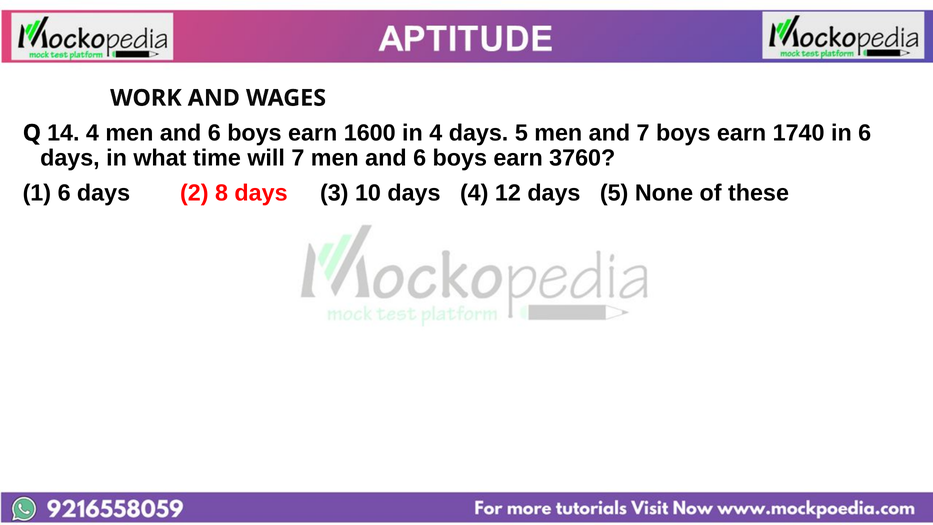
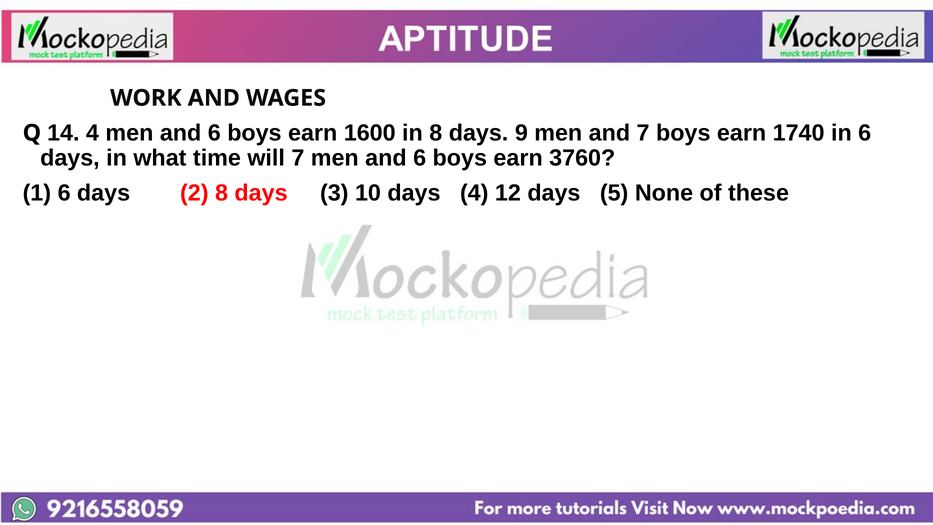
in 4: 4 -> 8 (436, 133)
5: 5 -> 9 (521, 133)
